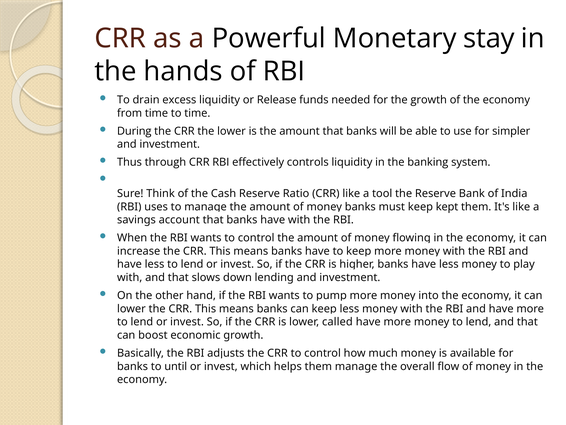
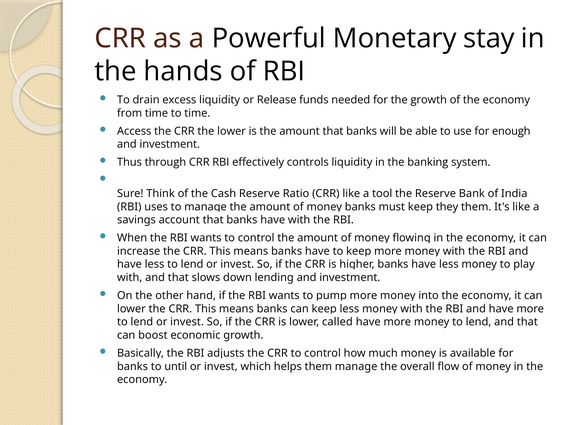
During: During -> Access (134, 131)
simpler: simpler -> enough (511, 131)
kept: kept -> they (447, 206)
